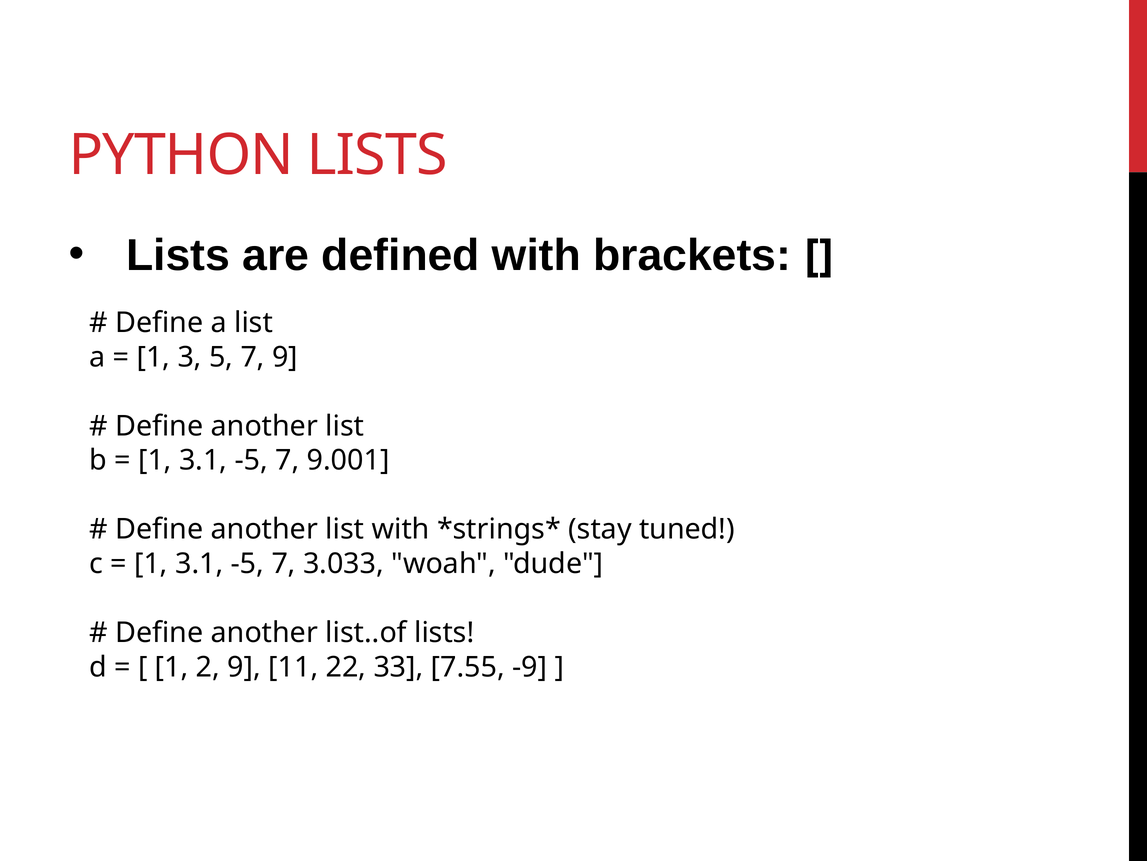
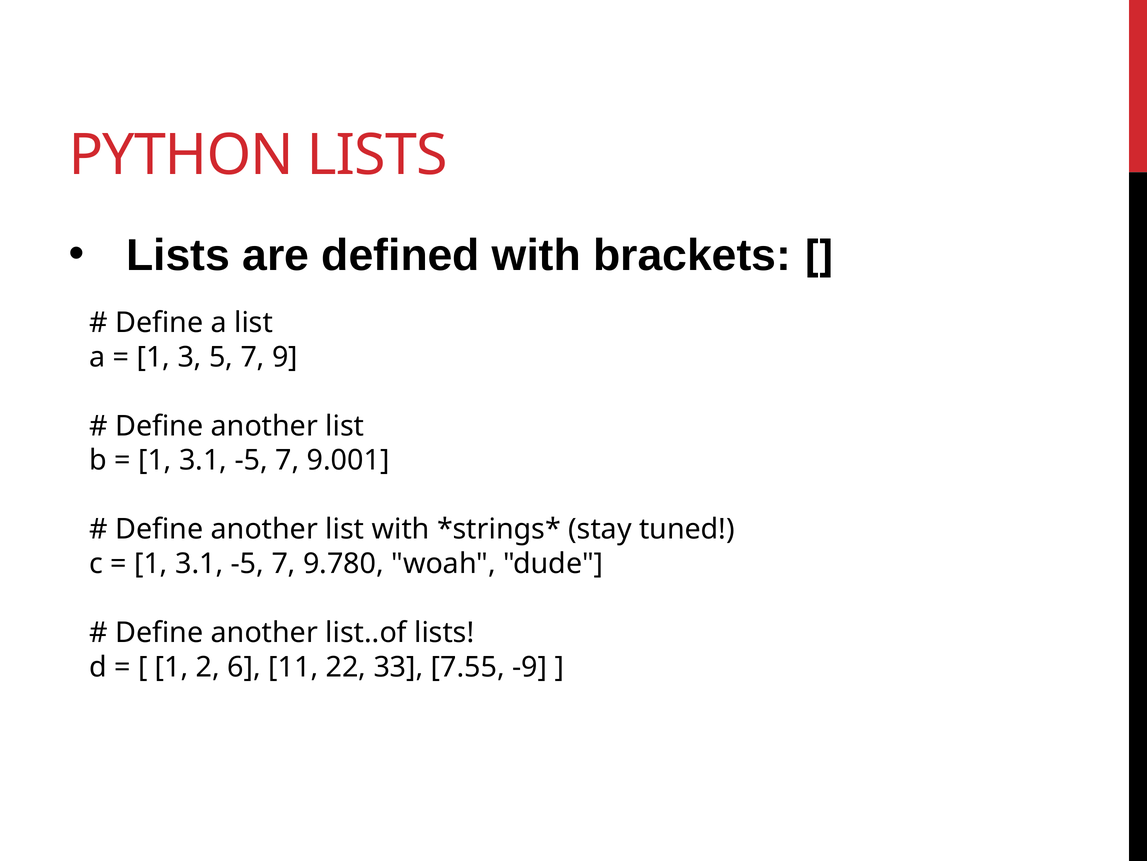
3.033: 3.033 -> 9.780 (343, 563)
2 9: 9 -> 6 (244, 667)
